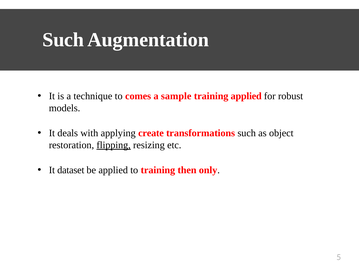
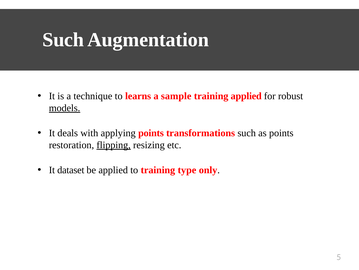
comes: comes -> learns (138, 96)
models underline: none -> present (65, 108)
applying create: create -> points (151, 133)
as object: object -> points (281, 133)
then: then -> type (187, 170)
